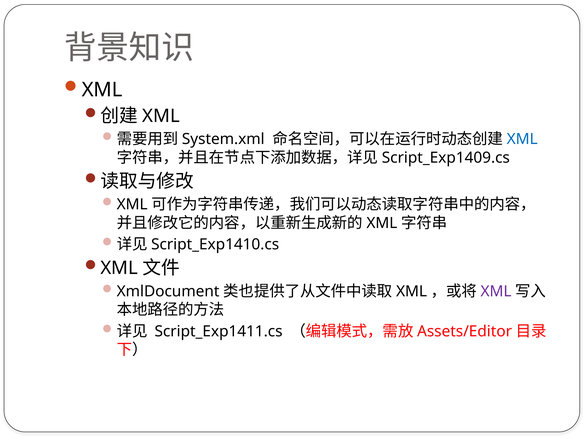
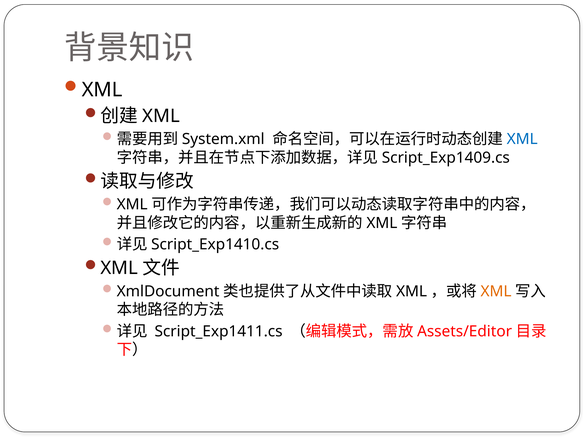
XML colour: purple -> orange (496, 291)
